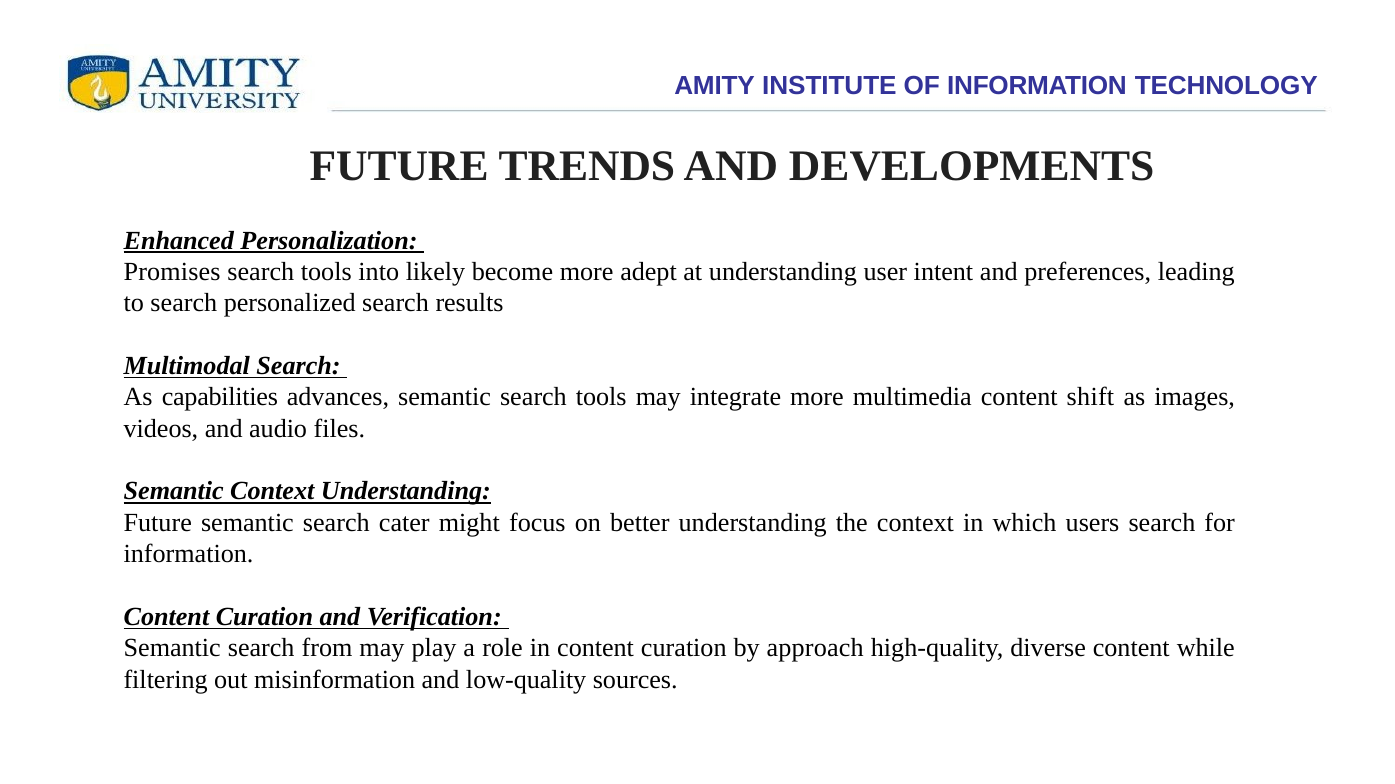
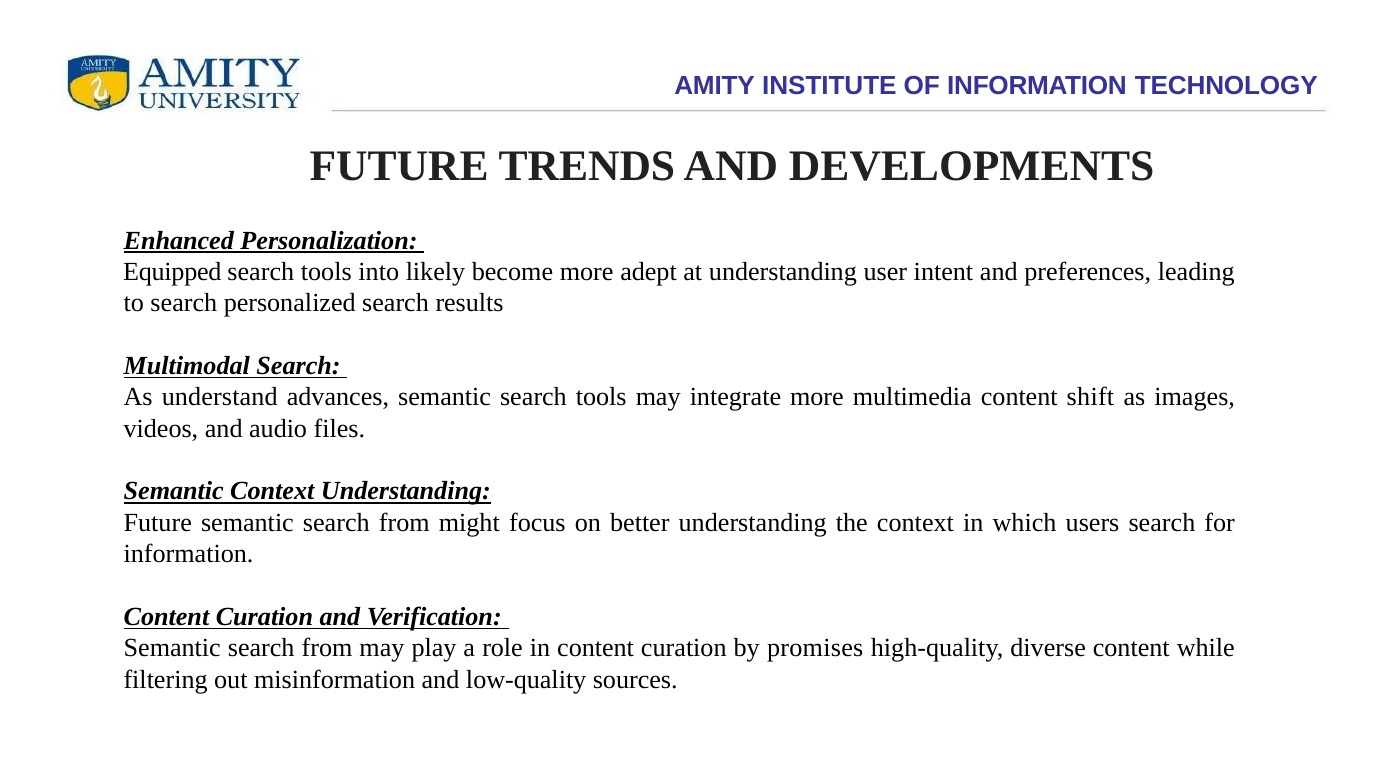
Promises: Promises -> Equipped (172, 272)
capabilities: capabilities -> understand (220, 398)
Future semantic search cater: cater -> from (404, 523)
approach: approach -> promises (815, 649)
